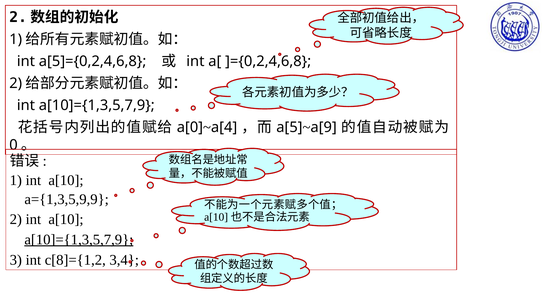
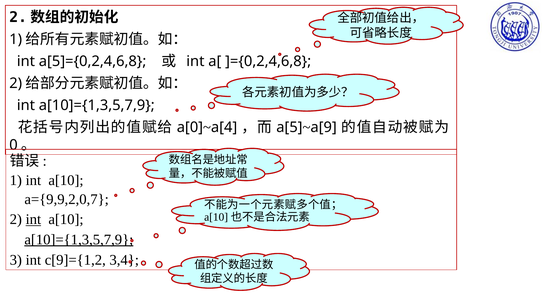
a={1,3,5,9,9: a={1,3,5,9,9 -> a={9,9,2,0,7 (67, 199)
int underline: none -> present (33, 219)
c[8]={1,2: c[8]={1,2 -> c[9]={1,2 (75, 260)
